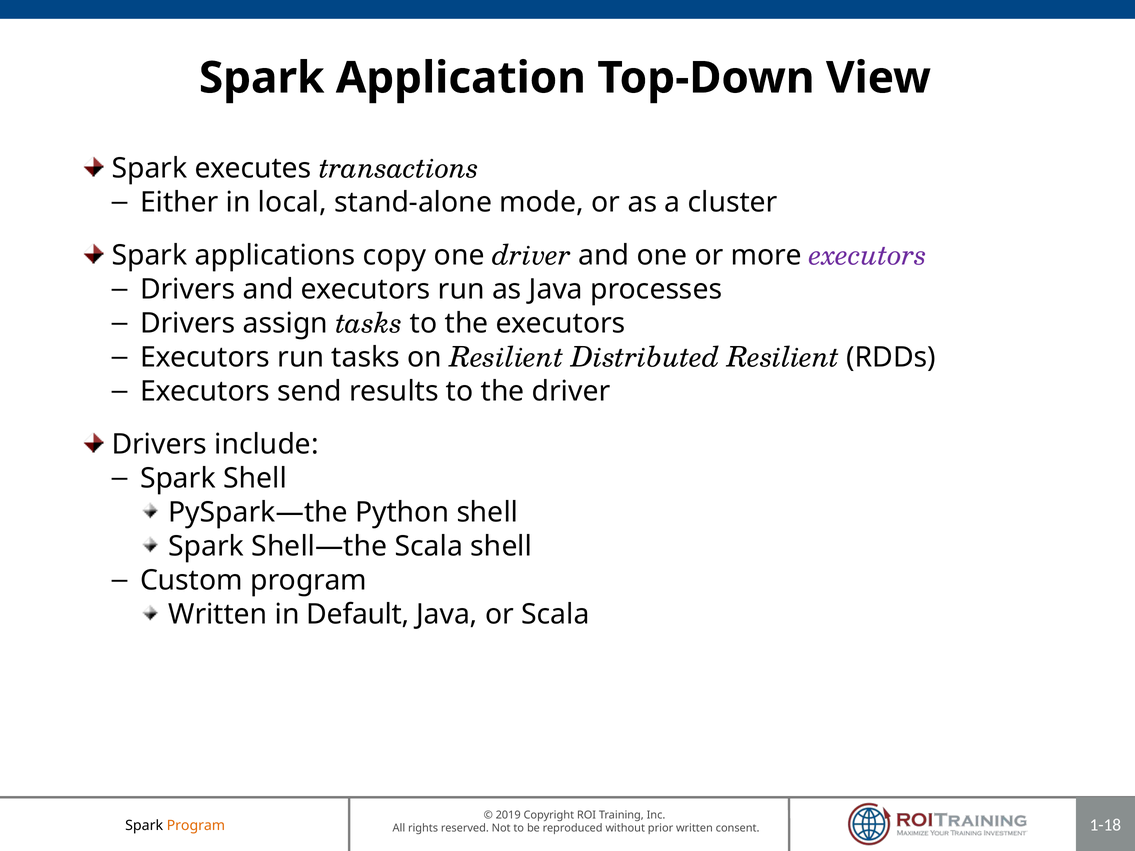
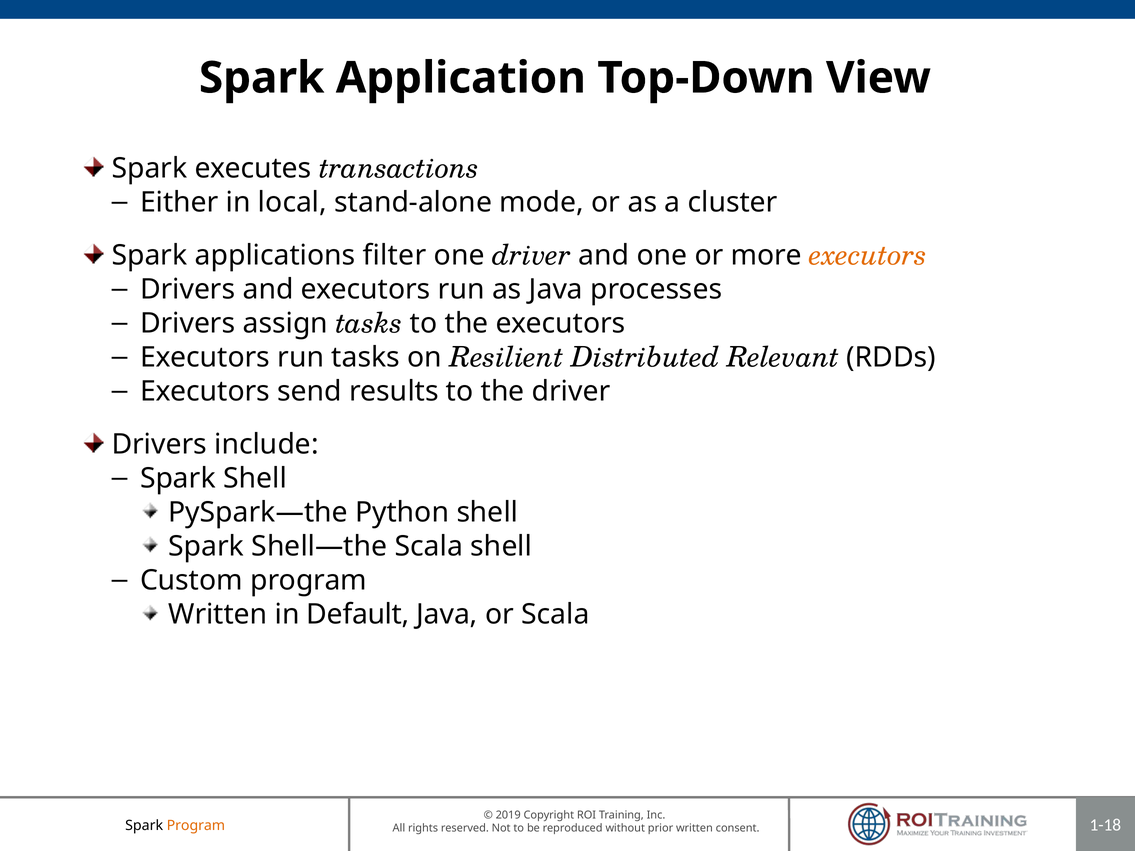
copy: copy -> filter (395, 255)
executors colour: purple -> orange (868, 255)
Distributed Resilient: Resilient -> Relevant (783, 357)
